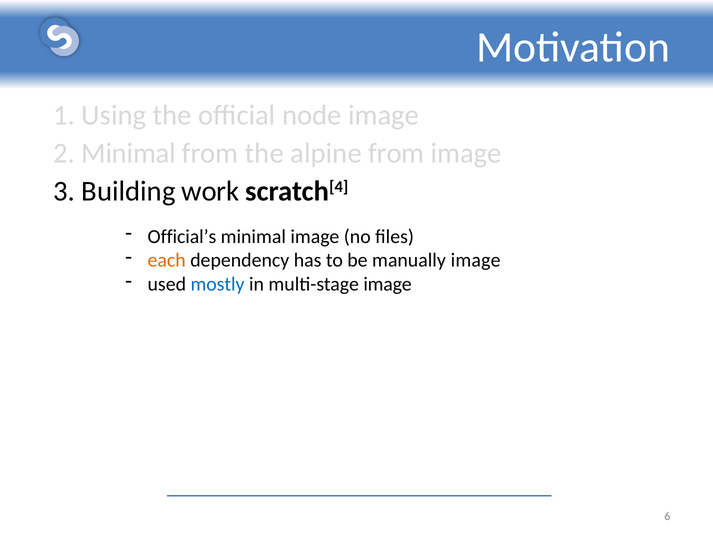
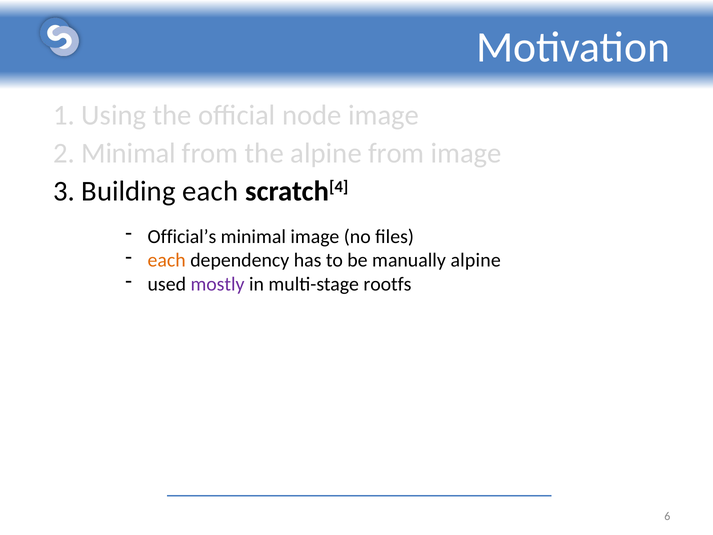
Building work: work -> each (210, 191)
manually image: image -> alpine (476, 260)
mostly colour: blue -> purple (218, 284)
multi-stage image: image -> rootfs (387, 284)
